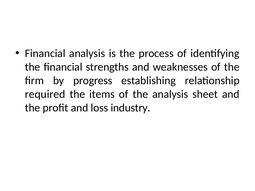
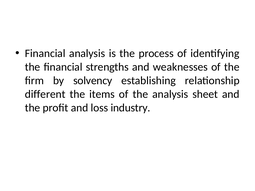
progress: progress -> solvency (93, 81)
required: required -> different (45, 94)
